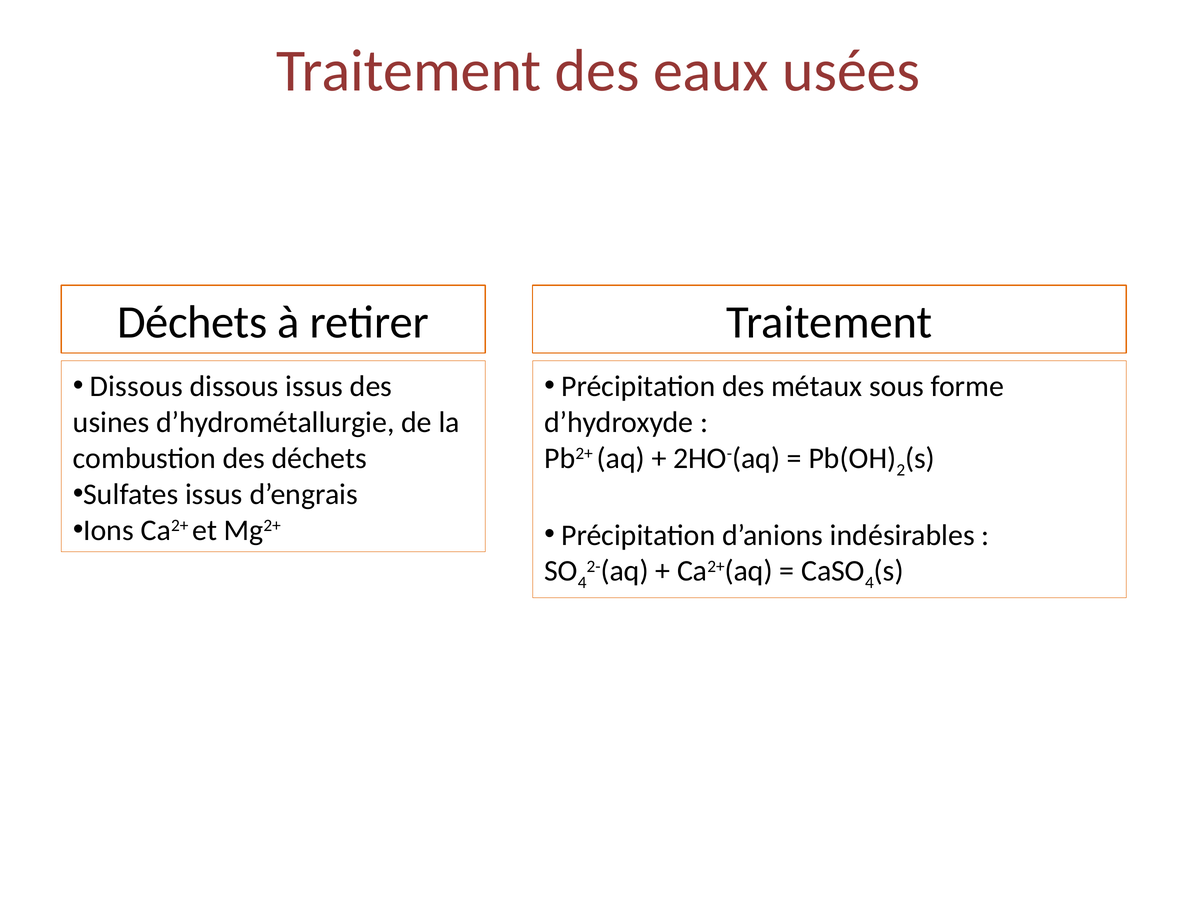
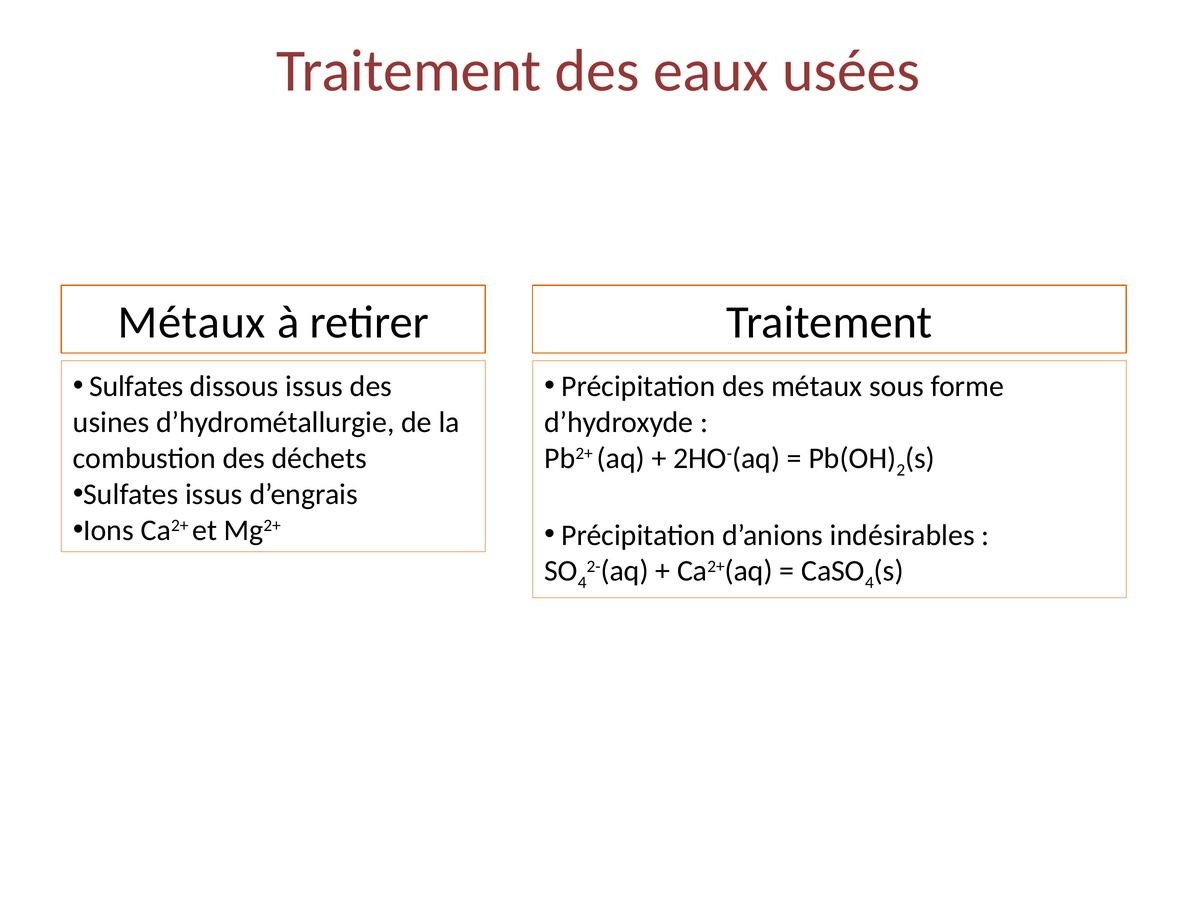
Déchets: Déchets -> Métaux (192, 322)
Dissous: Dissous -> Sulfates (137, 387)
